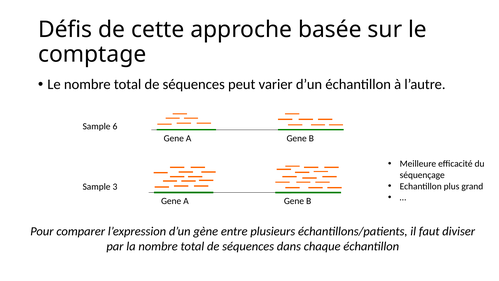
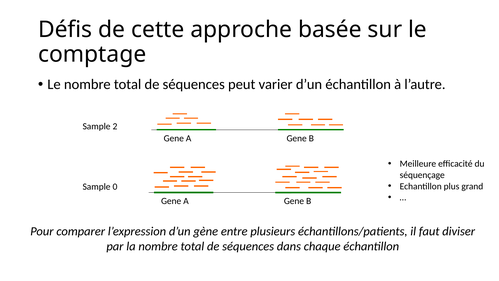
6: 6 -> 2 (115, 126)
3: 3 -> 0 (115, 187)
